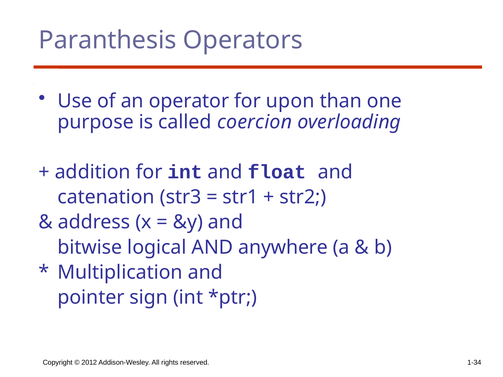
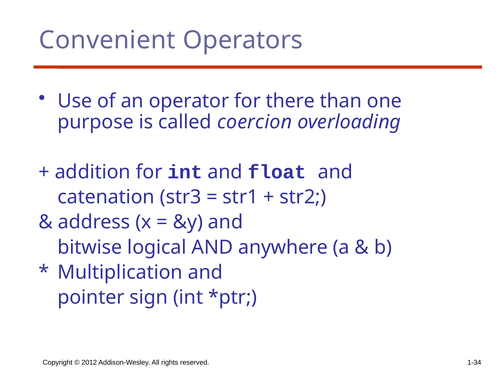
Paranthesis: Paranthesis -> Convenient (107, 40)
upon: upon -> there (290, 101)
